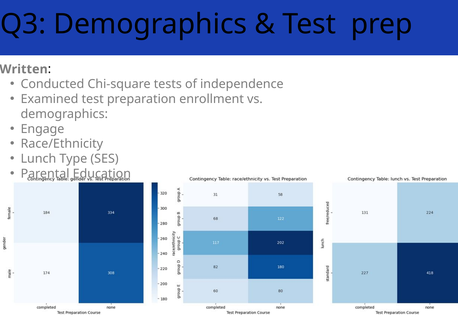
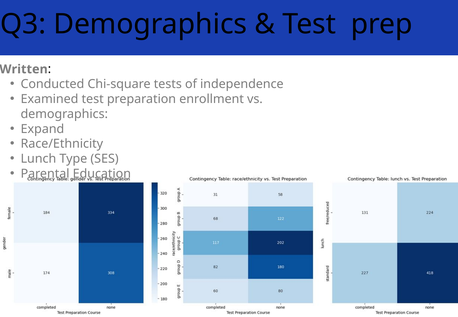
Engage: Engage -> Expand (42, 129)
